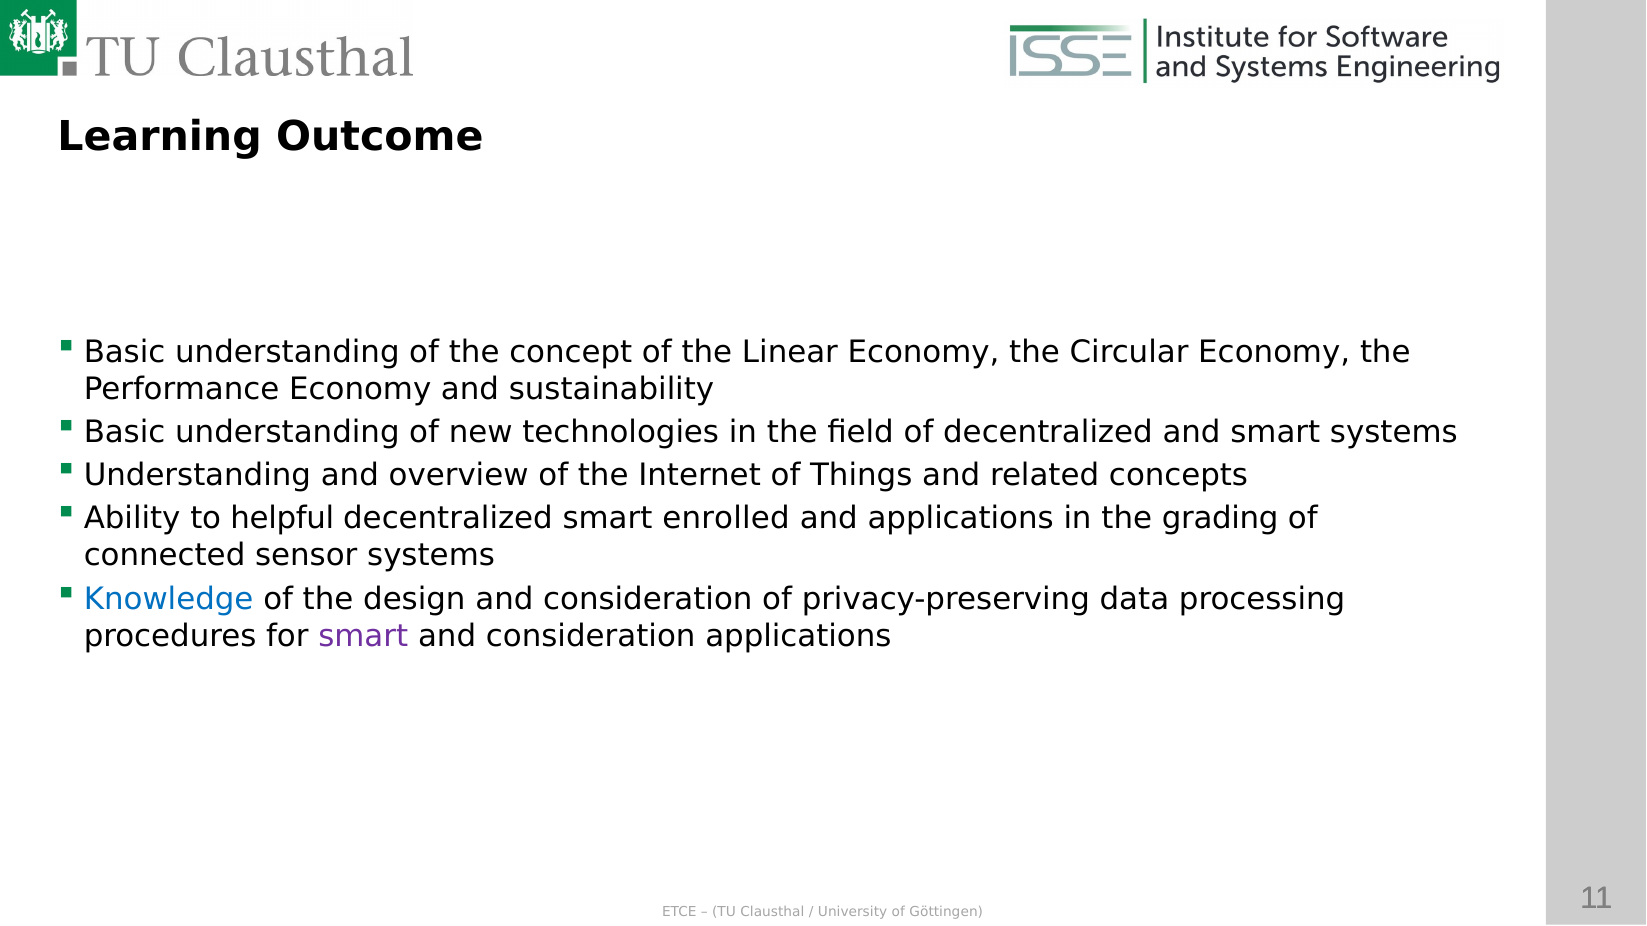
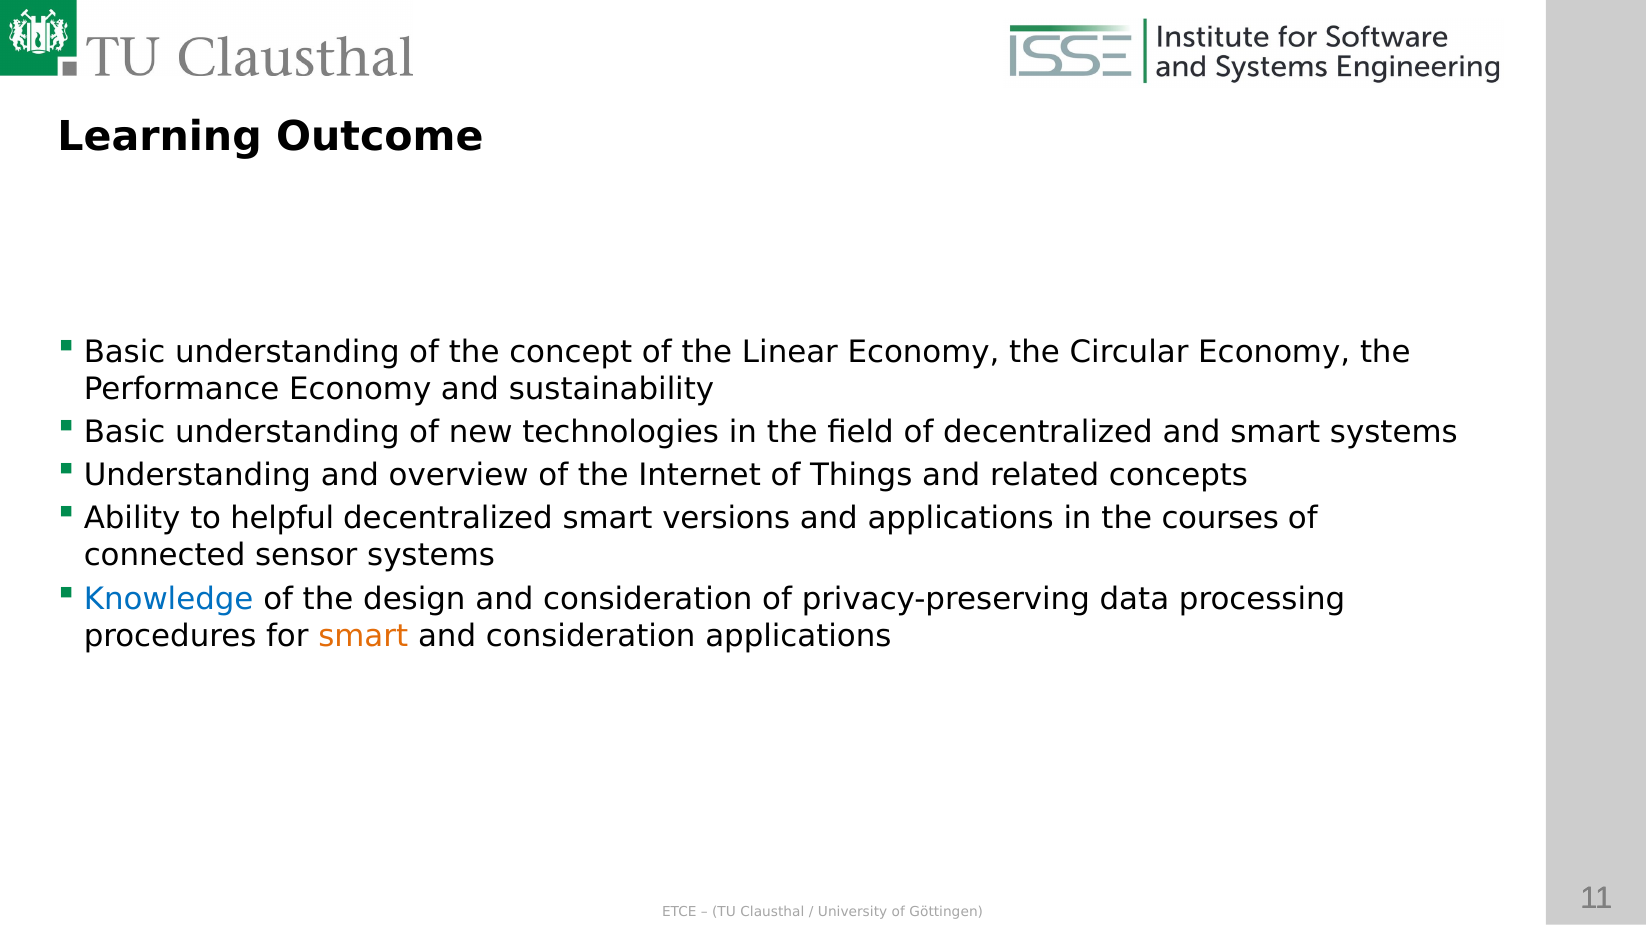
enrolled: enrolled -> versions (726, 519)
grading: grading -> courses (1220, 519)
smart colour: purple -> orange (363, 636)
